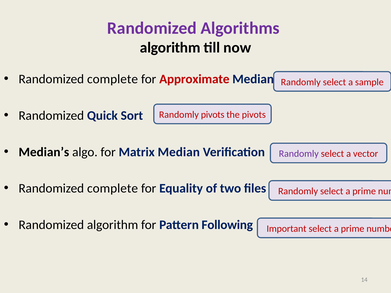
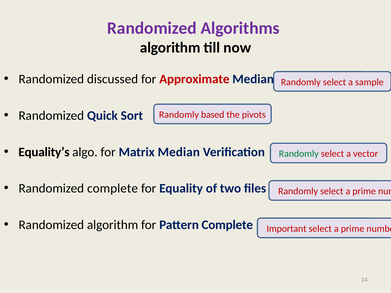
complete: complete -> discussed (113, 79)
Randomly pivots: pivots -> based (213, 115)
Median’s: Median’s -> Equality’s (44, 152)
Randomly colour: purple -> green (299, 154)
Pattern Following: Following -> Complete (227, 225)
